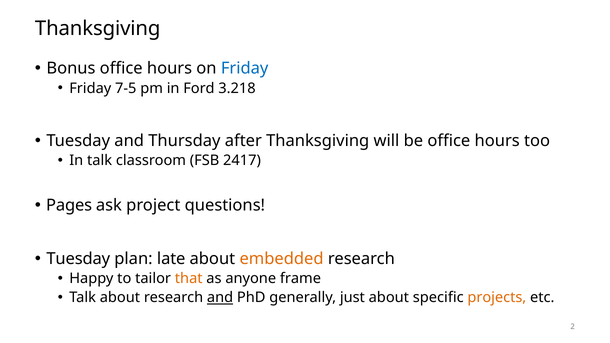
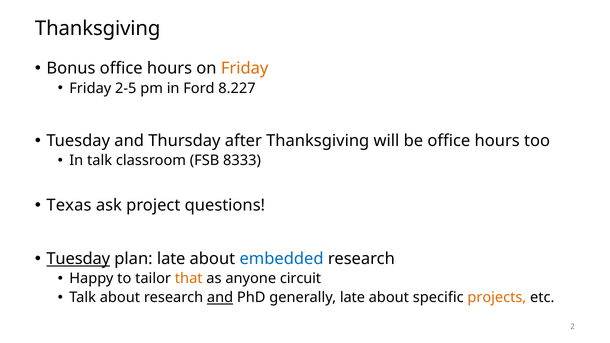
Friday colour: blue -> orange (245, 68)
7-5: 7-5 -> 2-5 (126, 88)
3.218: 3.218 -> 8.227 (237, 88)
2417: 2417 -> 8333 (242, 161)
Pages: Pages -> Texas (69, 205)
Tuesday underline: none -> present (78, 259)
embedded colour: orange -> blue (282, 259)
frame: frame -> circuit (301, 279)
generally just: just -> late (352, 298)
